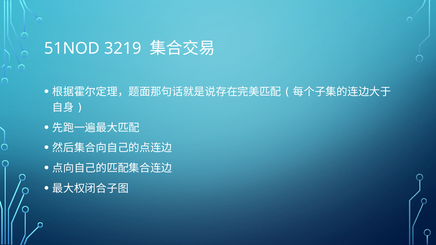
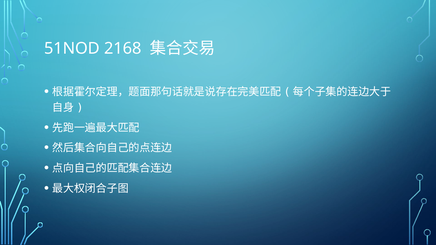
3219: 3219 -> 2168 (123, 48)
